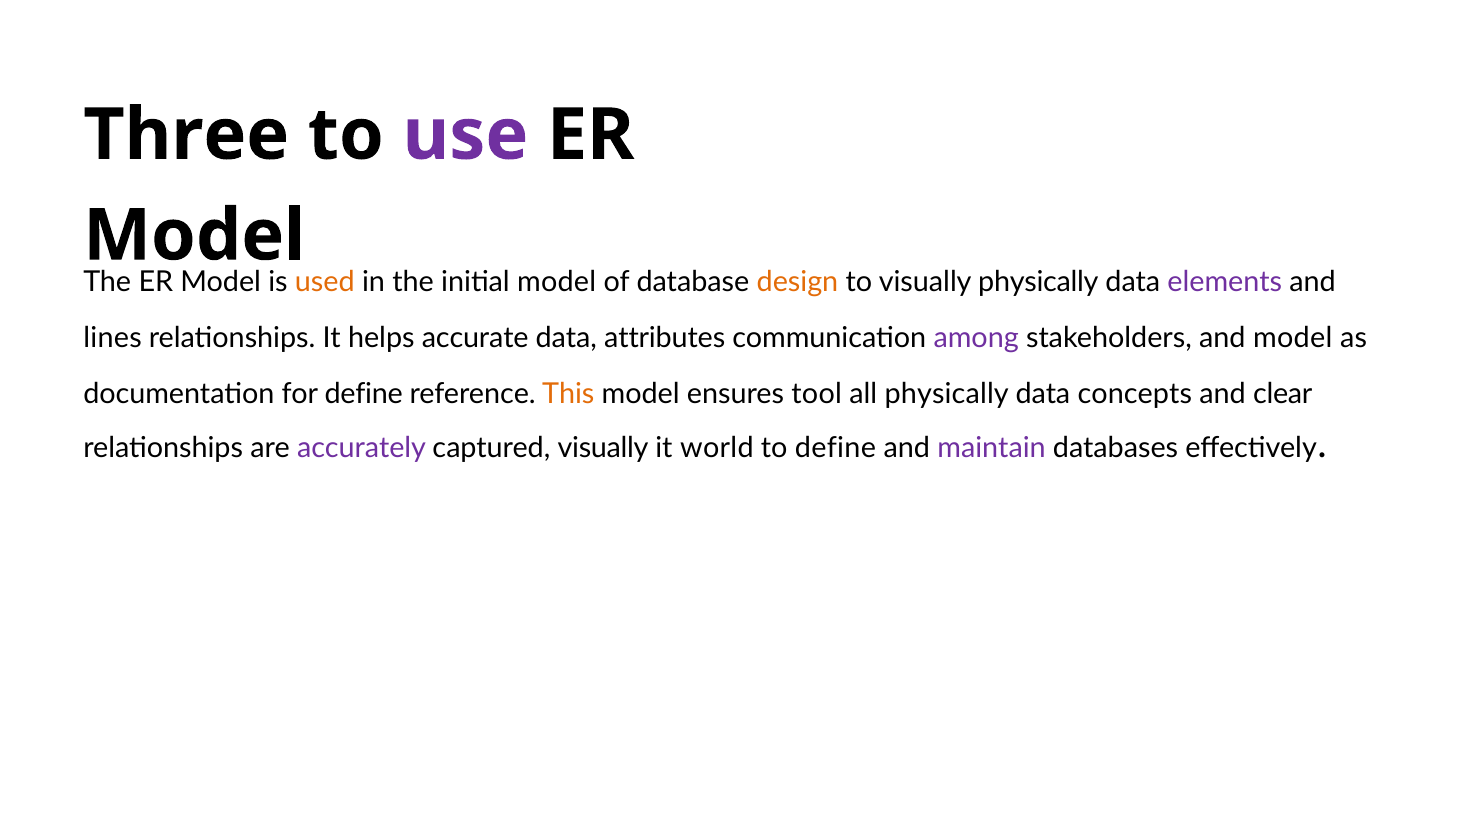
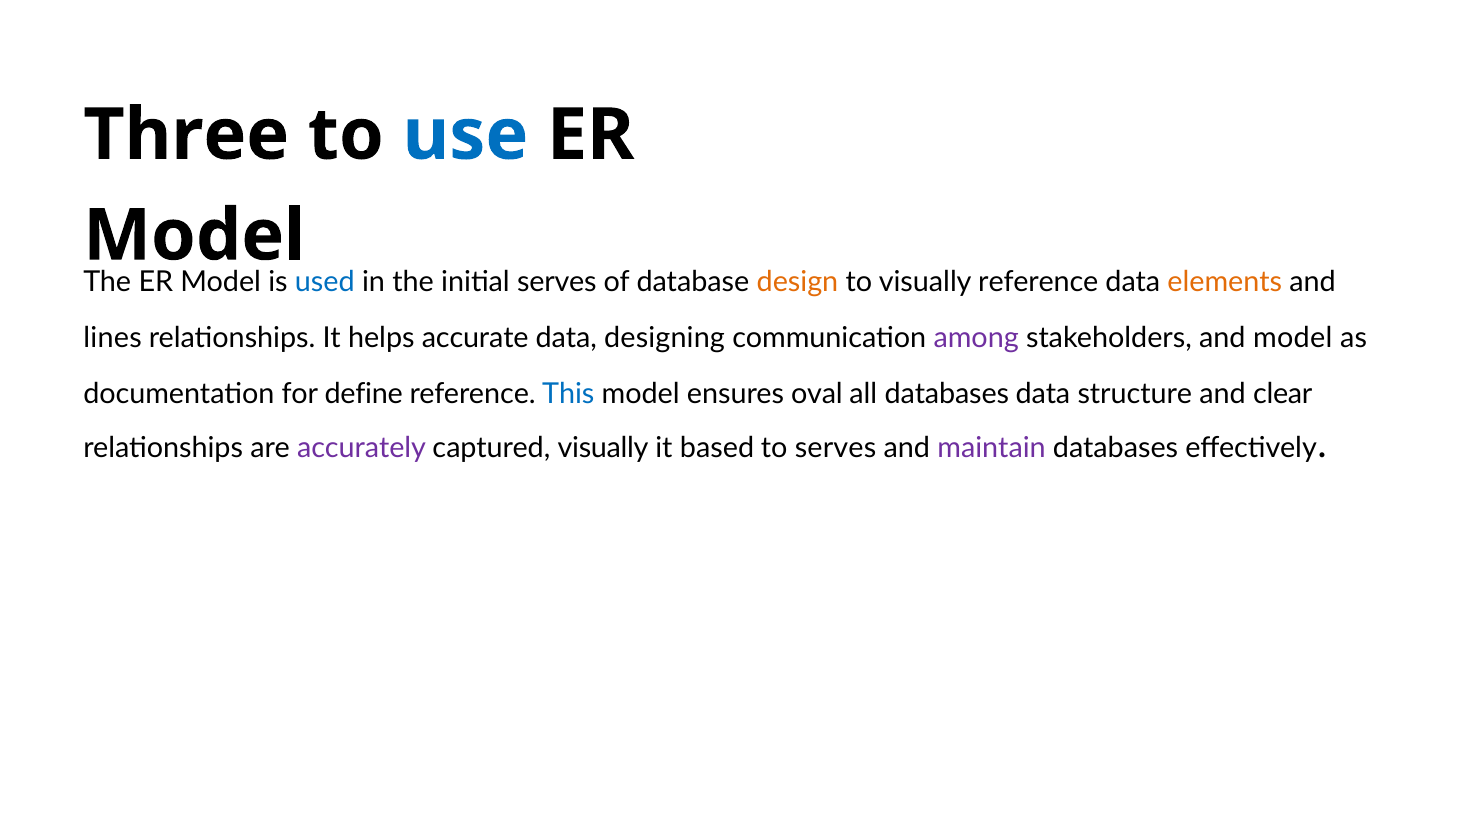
use colour: purple -> blue (465, 135)
used colour: orange -> blue (325, 282)
initial model: model -> serves (557, 282)
visually physically: physically -> reference (1038, 282)
elements colour: purple -> orange (1225, 282)
attributes: attributes -> designing (665, 338)
This colour: orange -> blue (568, 394)
tool: tool -> oval (817, 394)
all physically: physically -> databases (947, 394)
concepts: concepts -> structure (1135, 394)
world: world -> based (717, 448)
to define: define -> serves (836, 448)
